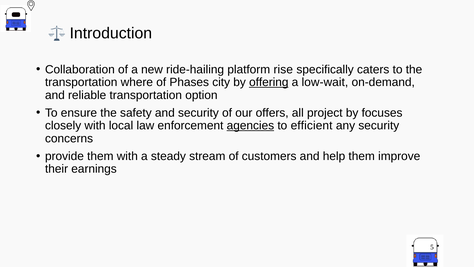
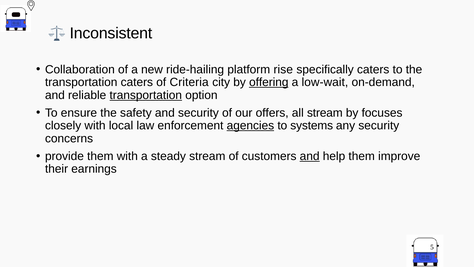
Introduction: Introduction -> Inconsistent (111, 33)
transportation where: where -> caters (137, 82)
Phases: Phases -> Criteria (189, 82)
transportation underline: none -> present (146, 95)
all project: project -> stream (325, 113)
efficient: efficient -> systems (312, 125)
and underline: none -> present (310, 156)
